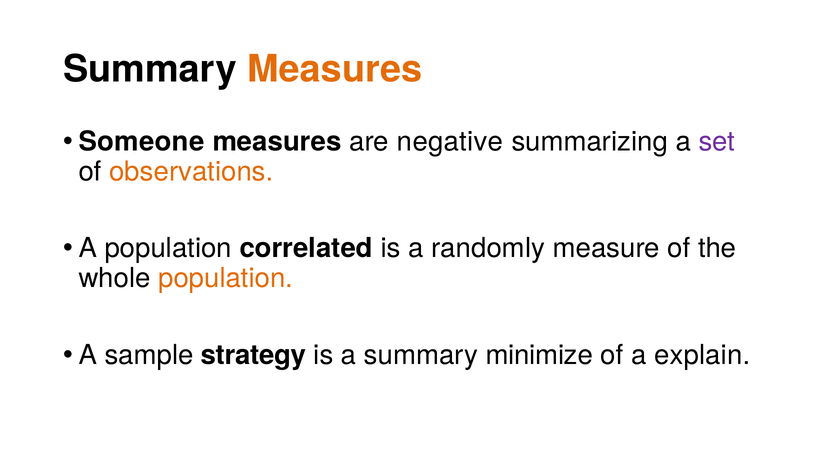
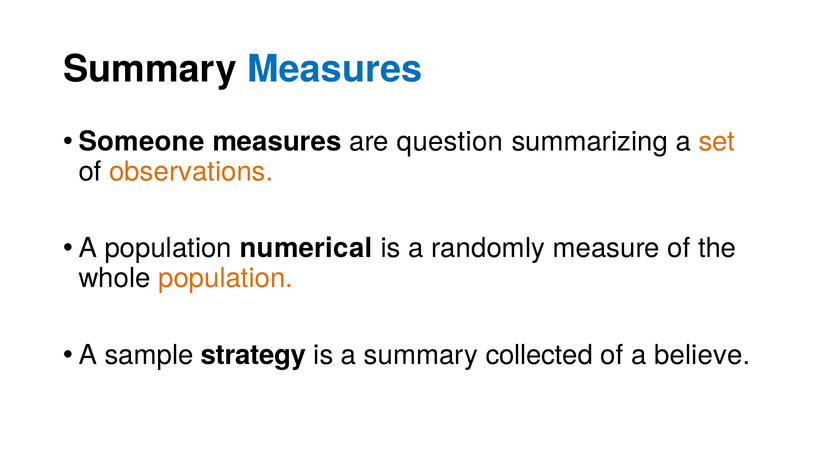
Measures colour: orange -> blue (335, 69)
negative: negative -> question (450, 142)
set colour: purple -> orange (717, 142)
correlated: correlated -> numerical (306, 248)
minimize: minimize -> collected (539, 355)
explain: explain -> believe (702, 355)
